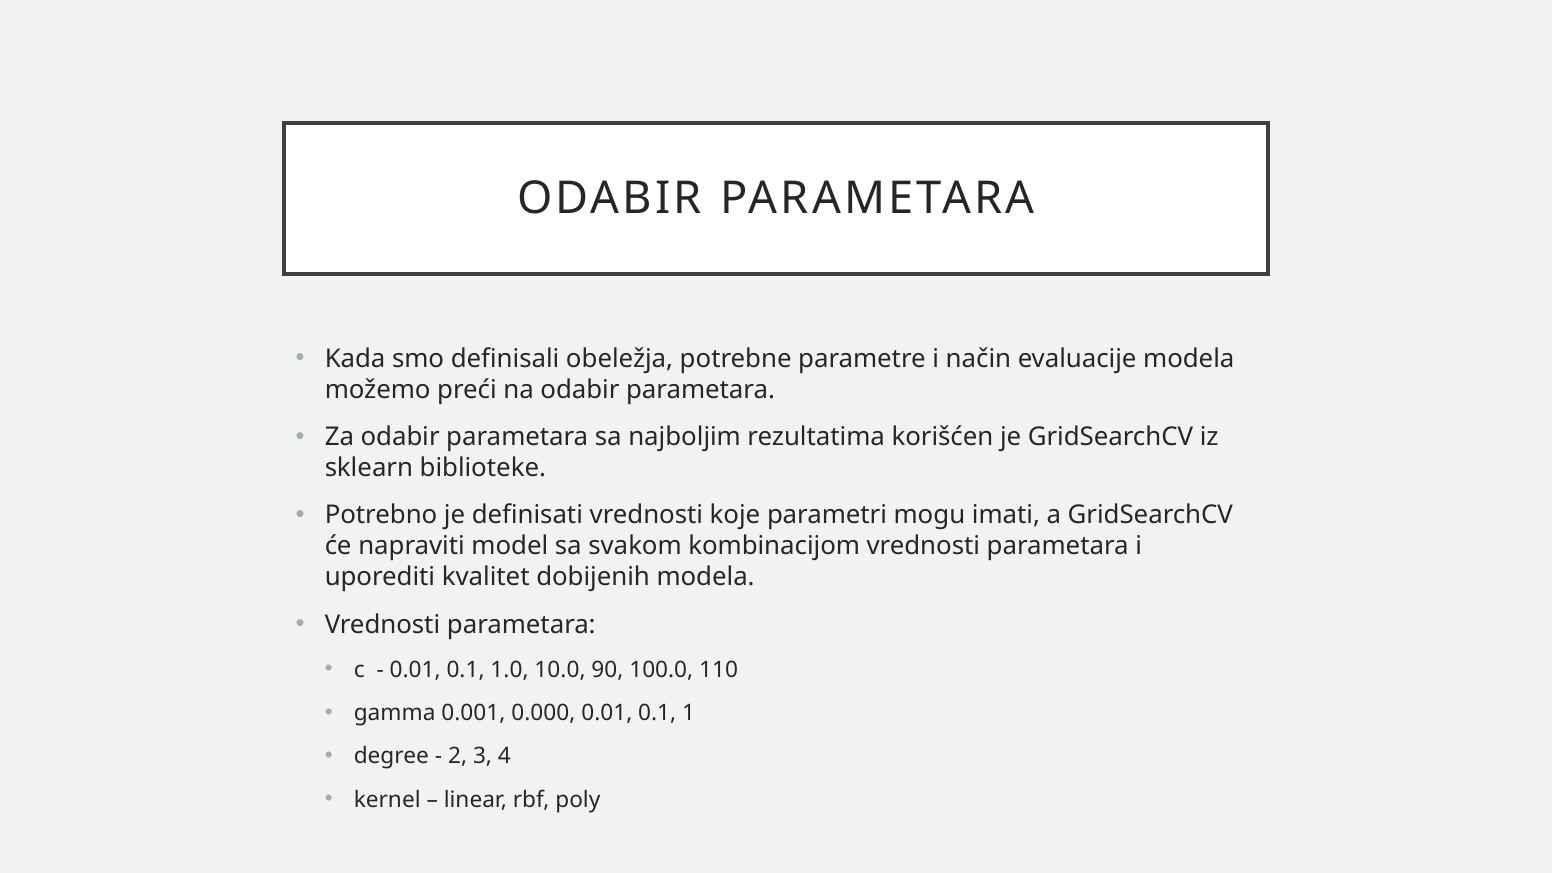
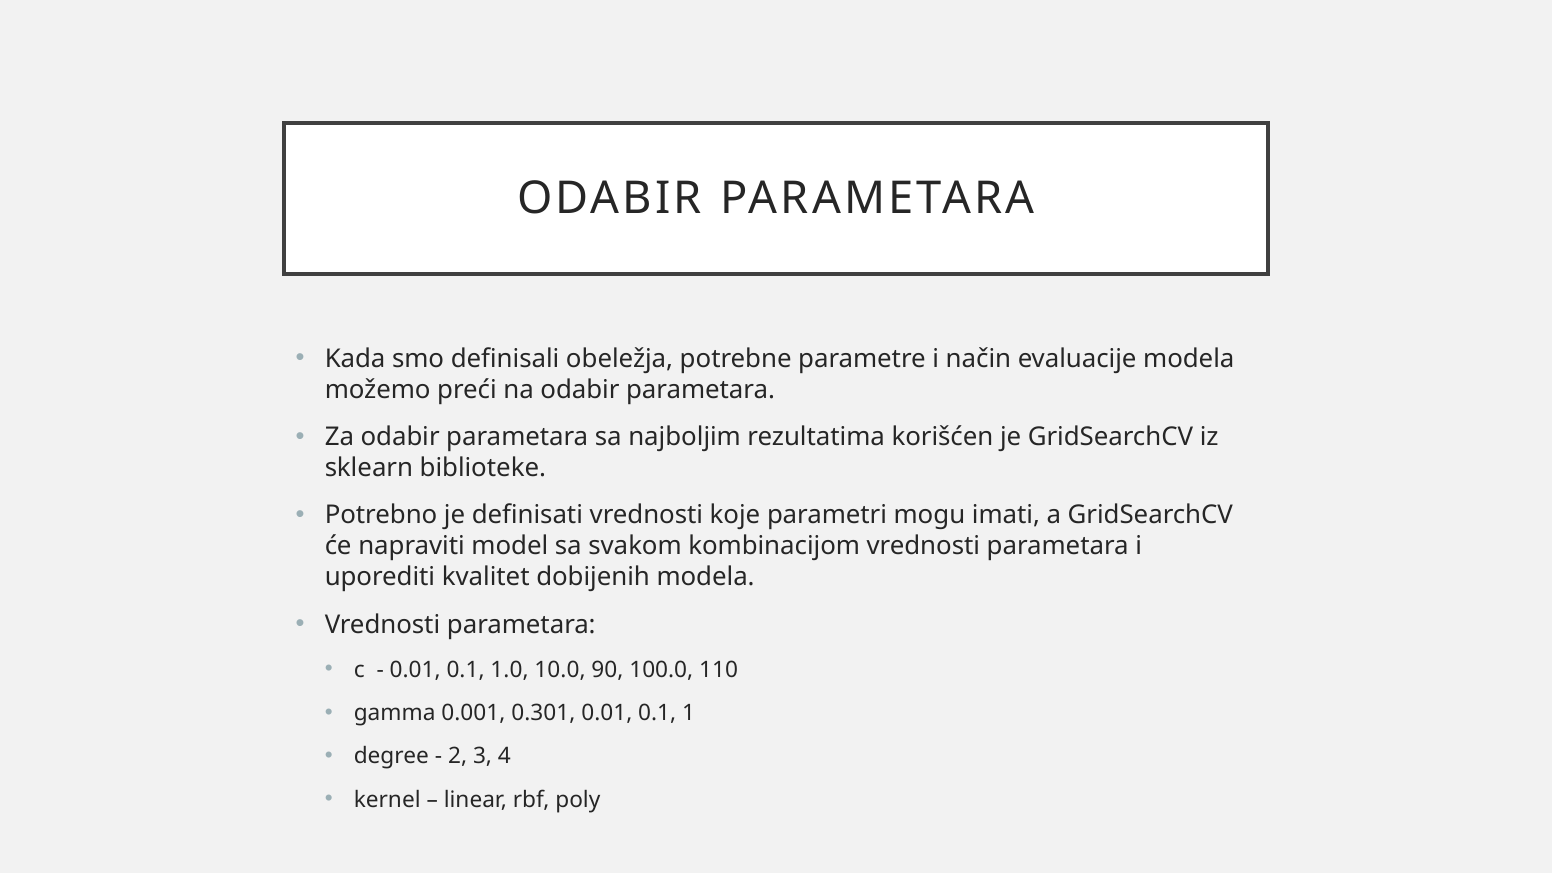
0.000: 0.000 -> 0.301 (543, 713)
